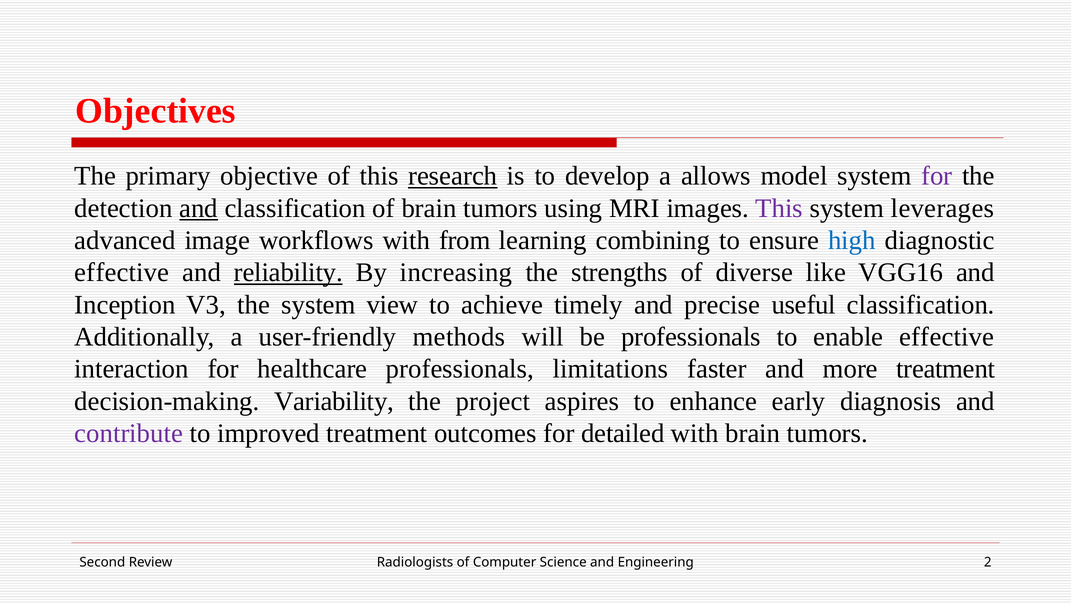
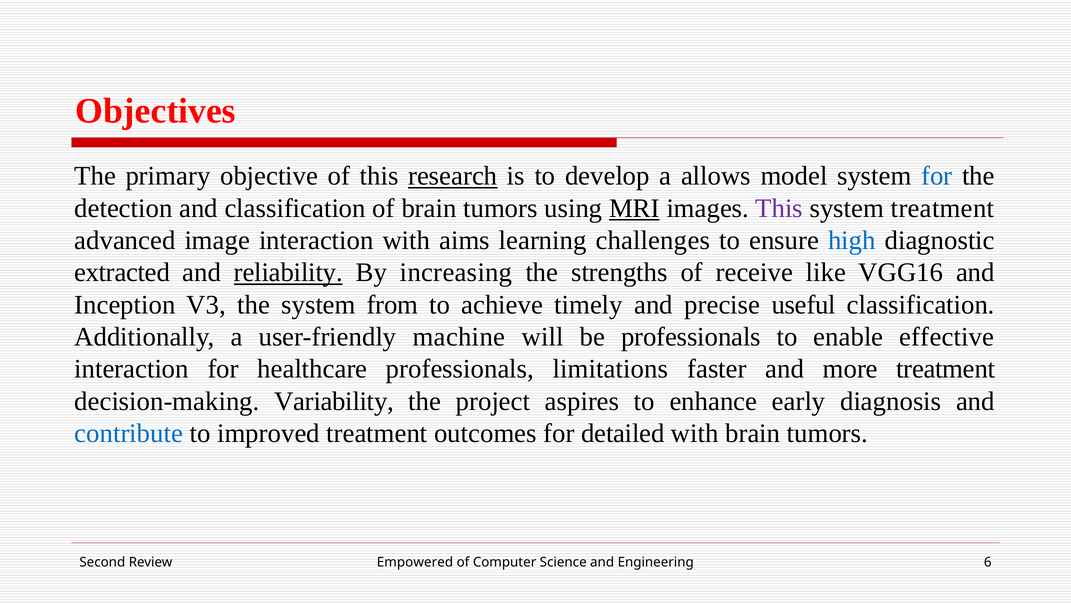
for colour: purple -> blue (937, 176)
and underline: present -> none (199, 208)
MRI underline: none -> present (634, 208)
system leverages: leverages -> treatment (943, 208)
image workflows: workflows -> interaction (316, 240)
from: from -> aims (465, 240)
combining: combining -> challenges (653, 240)
effective: effective -> extracted (122, 272)
diverse: diverse -> receive (754, 272)
view: view -> from (392, 304)
methods: methods -> machine (459, 337)
contribute colour: purple -> blue (129, 433)
Radiologists: Radiologists -> Empowered (415, 562)
2: 2 -> 6 (988, 562)
